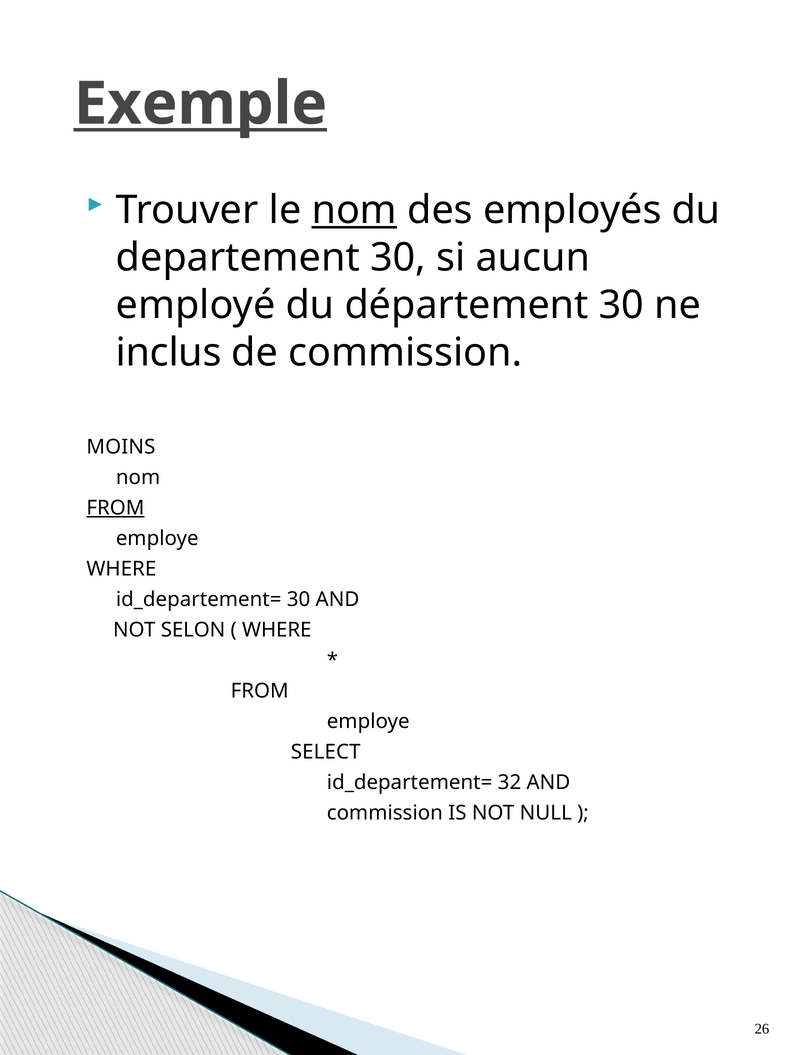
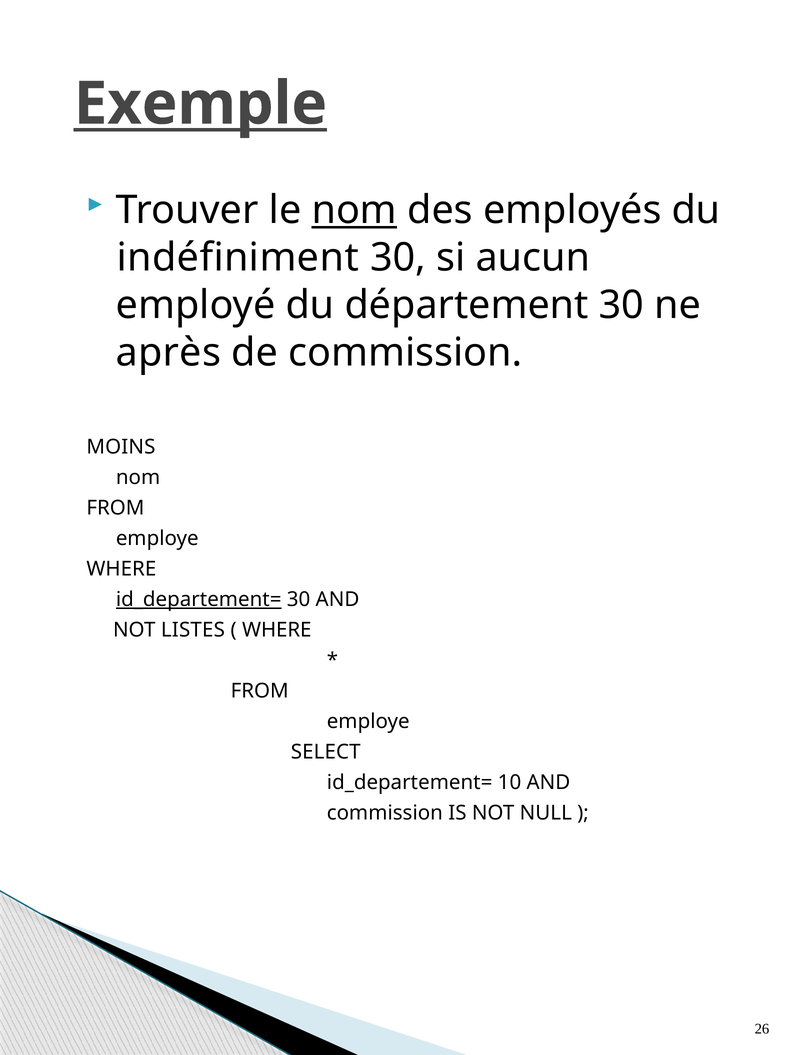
departement: departement -> indéfiniment (238, 258)
inclus: inclus -> après (168, 353)
FROM underline: present -> none (115, 508)
id_departement= underline: none -> present (199, 599)
SELON: SELON -> LISTES (193, 630)
32: 32 -> 10 (509, 782)
